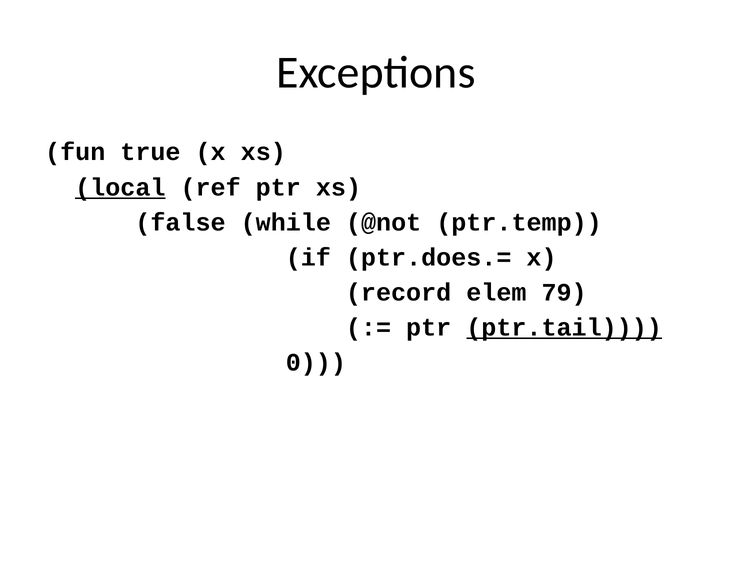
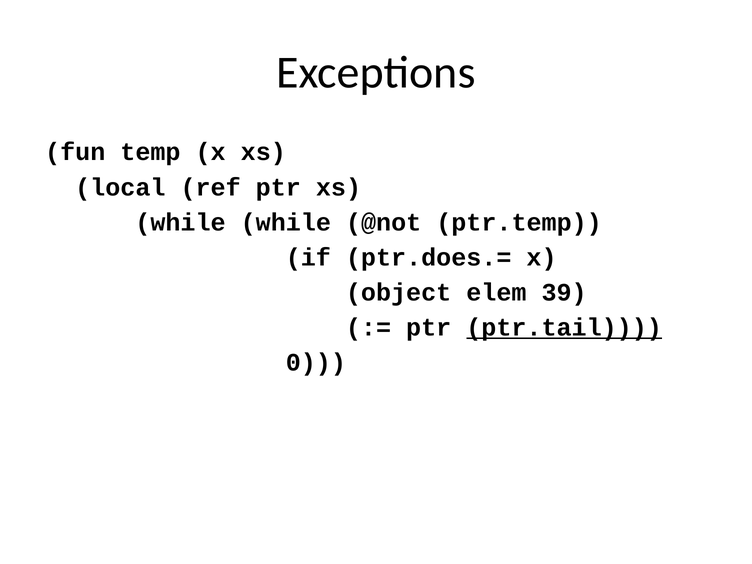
true: true -> temp (150, 152)
local underline: present -> none (120, 187)
false: false -> while (180, 222)
record: record -> object (399, 292)
79: 79 -> 39 (564, 292)
